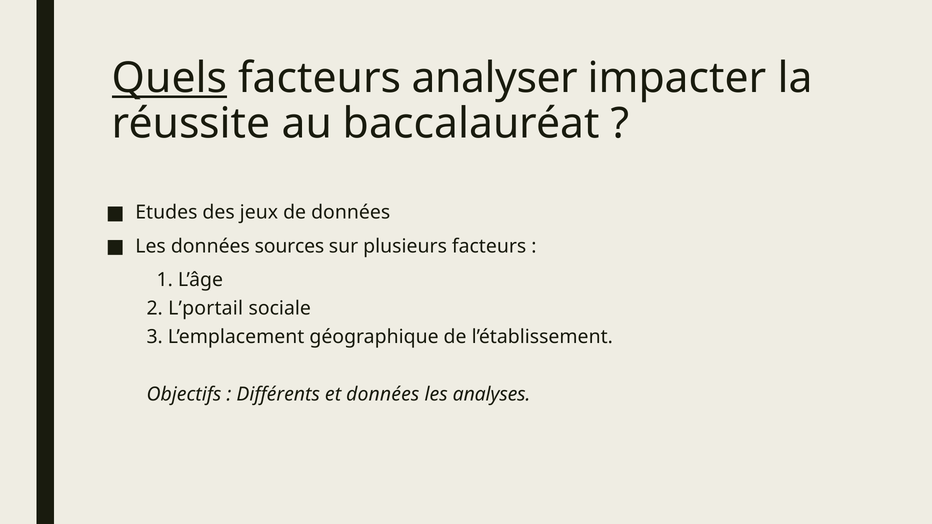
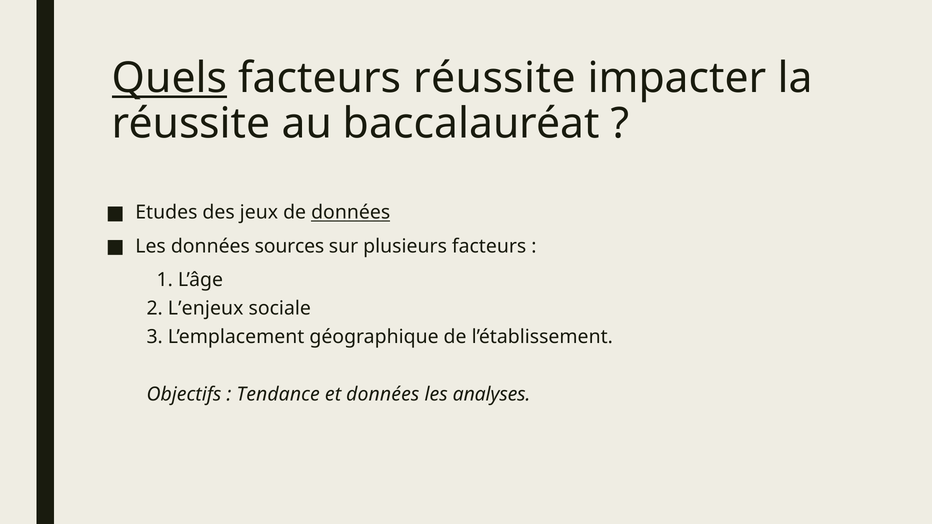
facteurs analyser: analyser -> réussite (494, 78)
données underline: none -> present (351, 213)
L’portail: L’portail -> L’enjeux (206, 308)
Différents: Différents -> Tendance (278, 395)
